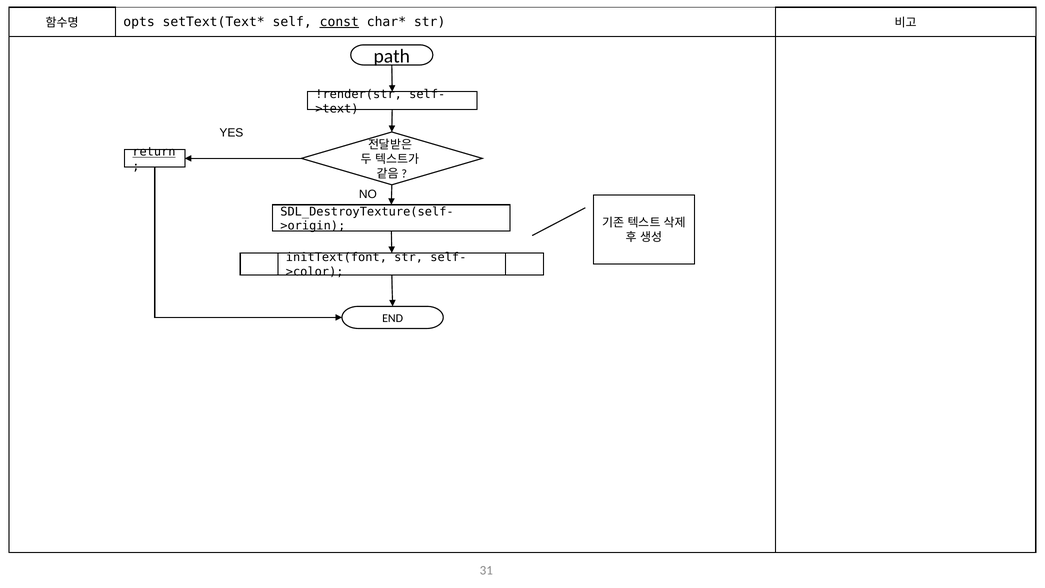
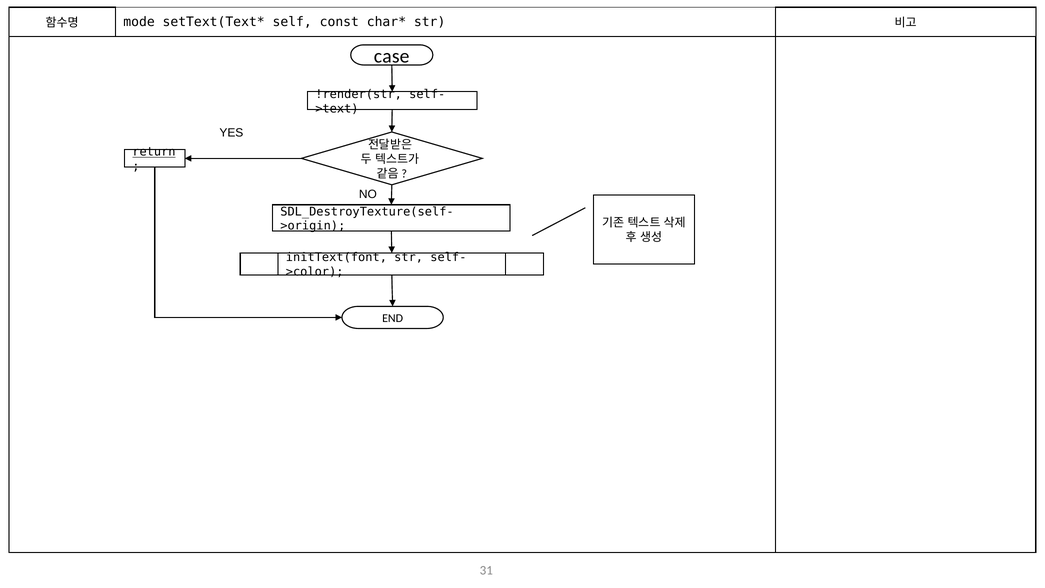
opts: opts -> mode (139, 22)
const underline: present -> none (339, 22)
path: path -> case (392, 56)
